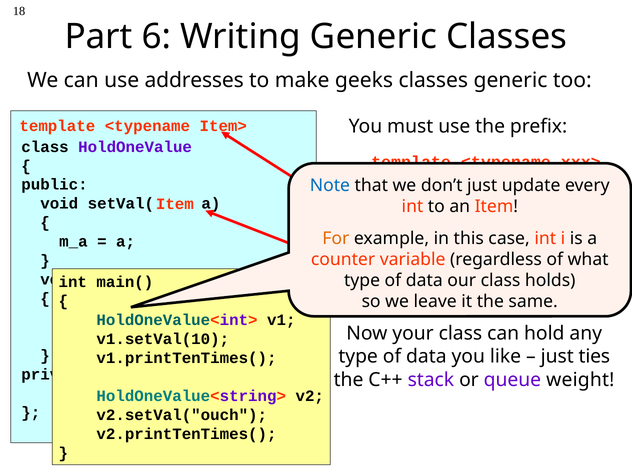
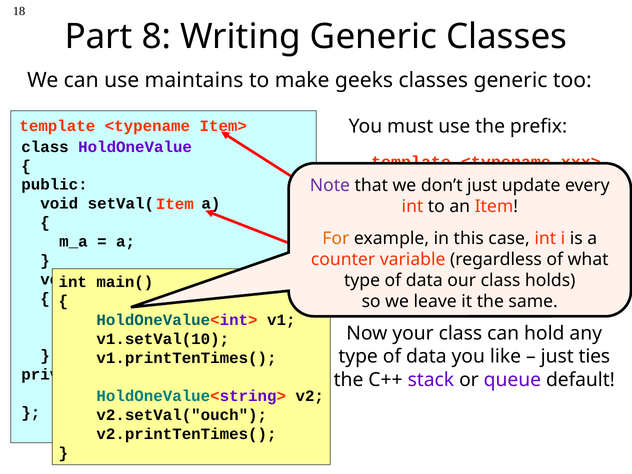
6: 6 -> 8 (156, 37)
addresses: addresses -> maintains (194, 80)
Note colour: blue -> purple (330, 186)
weight: weight -> default (580, 380)
